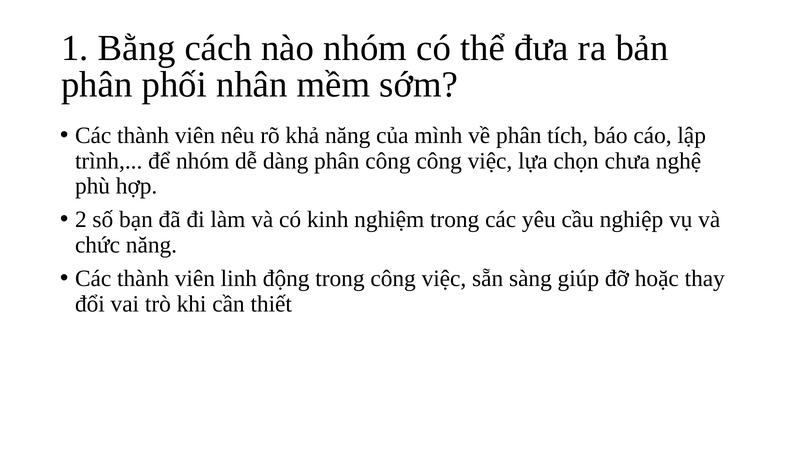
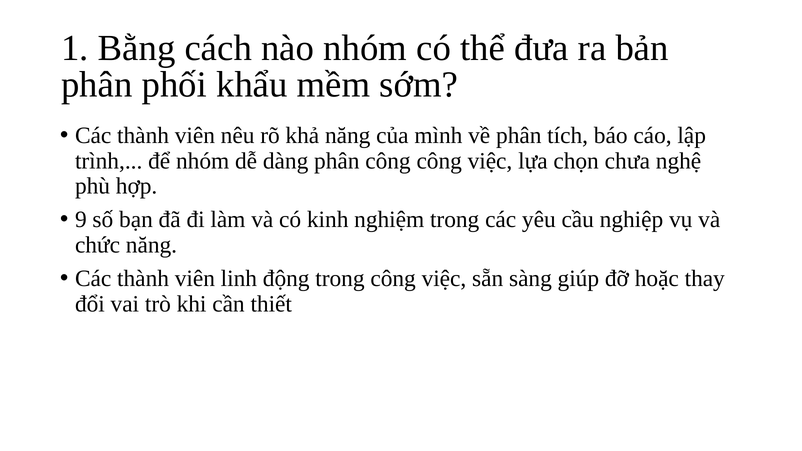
nhân: nhân -> khẩu (252, 85)
2: 2 -> 9 (81, 220)
